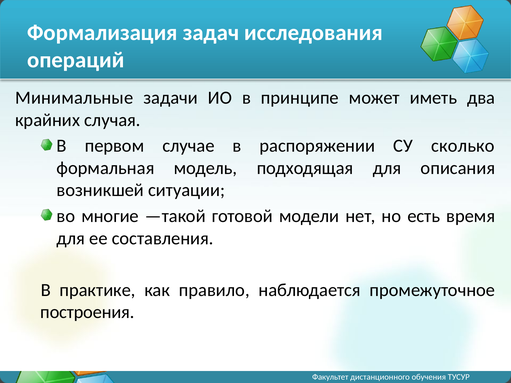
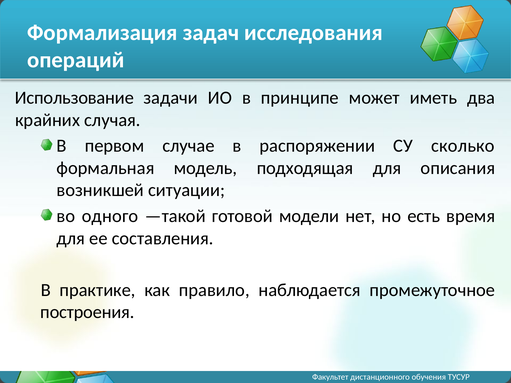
Минимальные: Минимальные -> Использование (74, 98)
многие: многие -> одного (110, 216)
